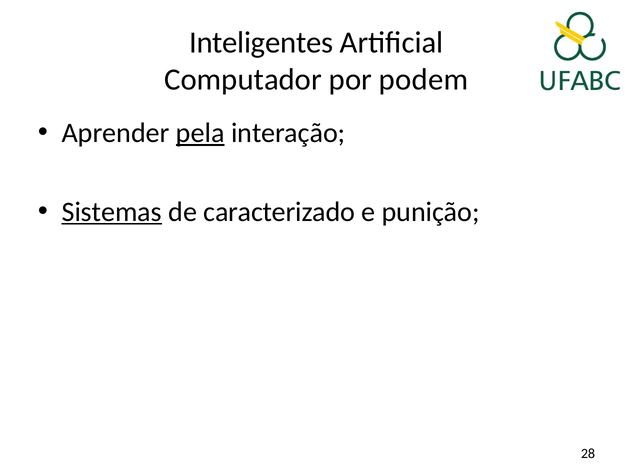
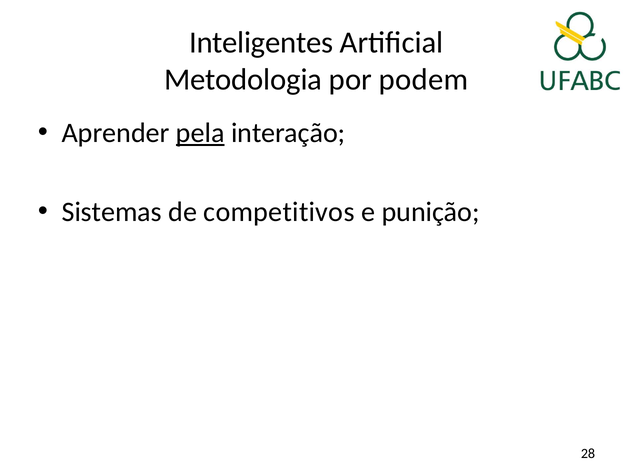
Computador: Computador -> Metodologia (243, 80)
Sistemas underline: present -> none (112, 212)
caracterizado: caracterizado -> competitivos (279, 212)
